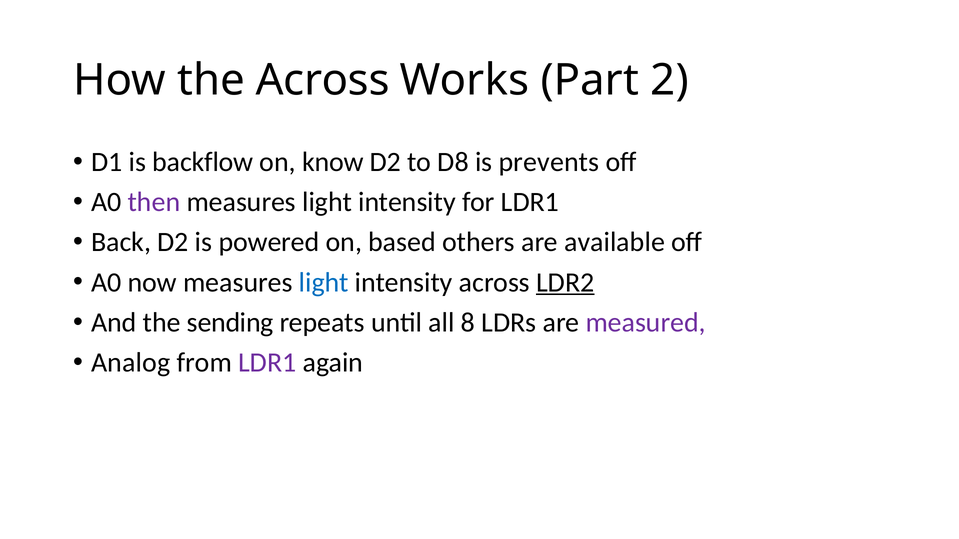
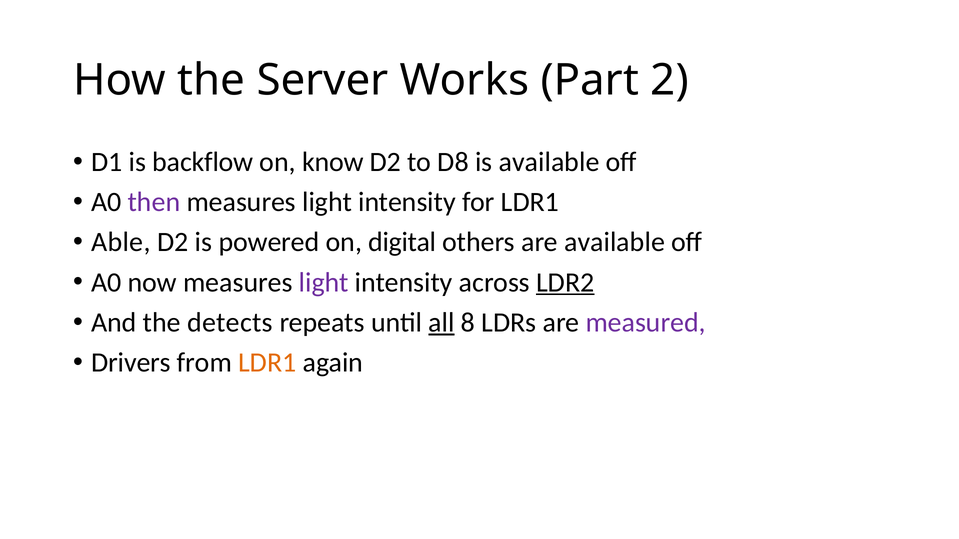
the Across: Across -> Server (323, 81)
is prevents: prevents -> available (549, 162)
Back: Back -> Able (121, 242)
based: based -> digital (402, 242)
light colour: blue -> purple (324, 283)
sending: sending -> detects (230, 323)
all underline: none -> present (441, 323)
Analog: Analog -> Drivers (131, 363)
LDR1 colour: purple -> orange (267, 363)
